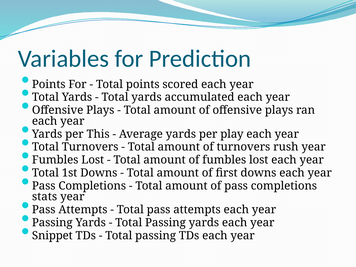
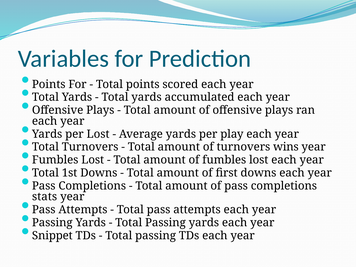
per This: This -> Lost (98, 134)
rush: rush -> wins (286, 147)
